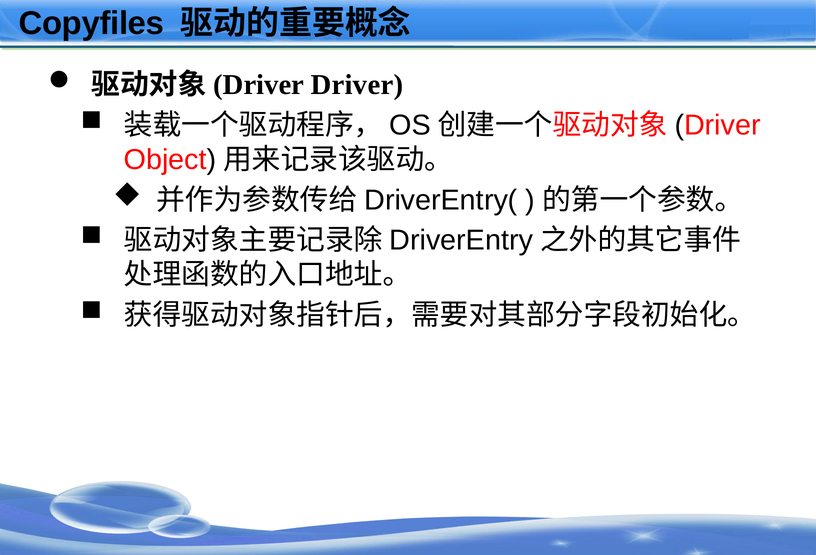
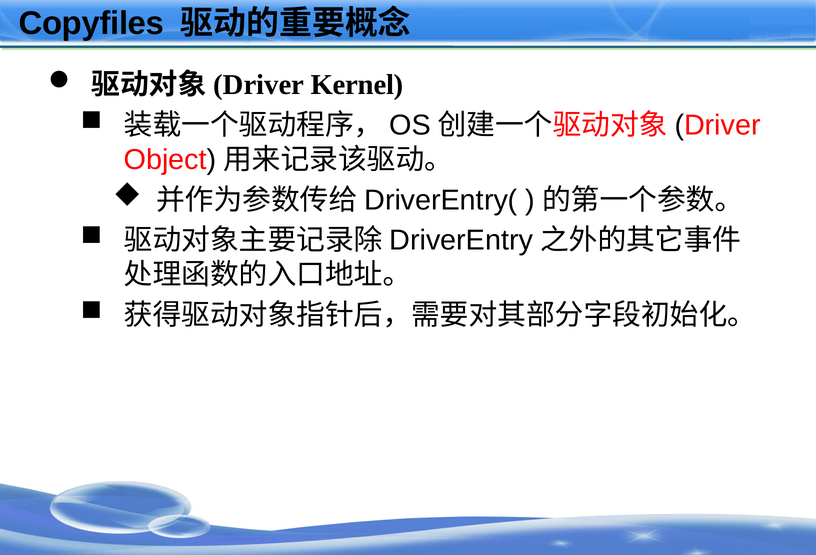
Driver: Driver -> Kernel (357, 85)
